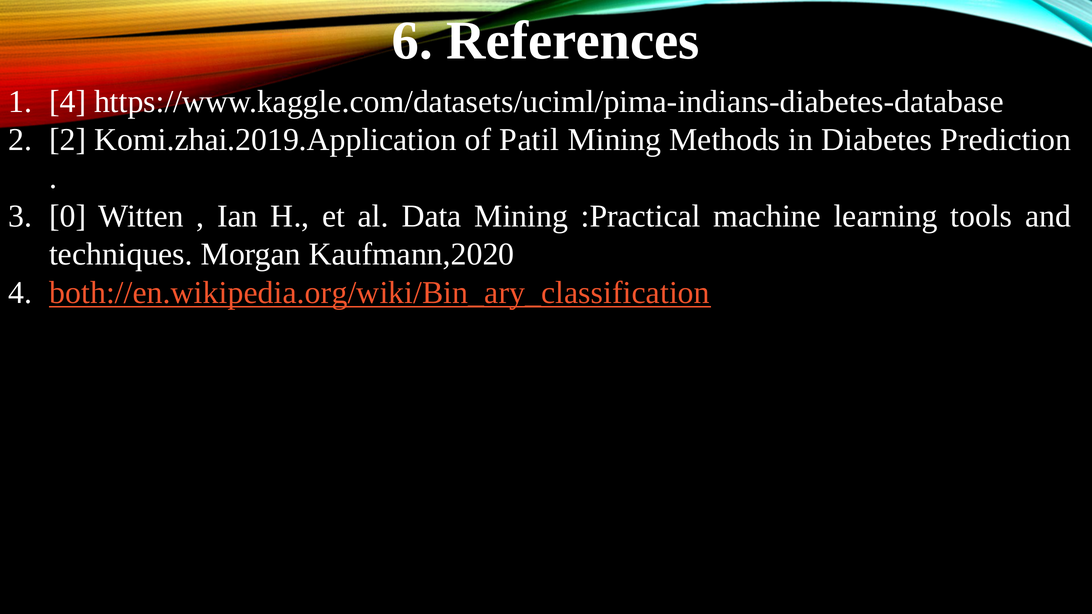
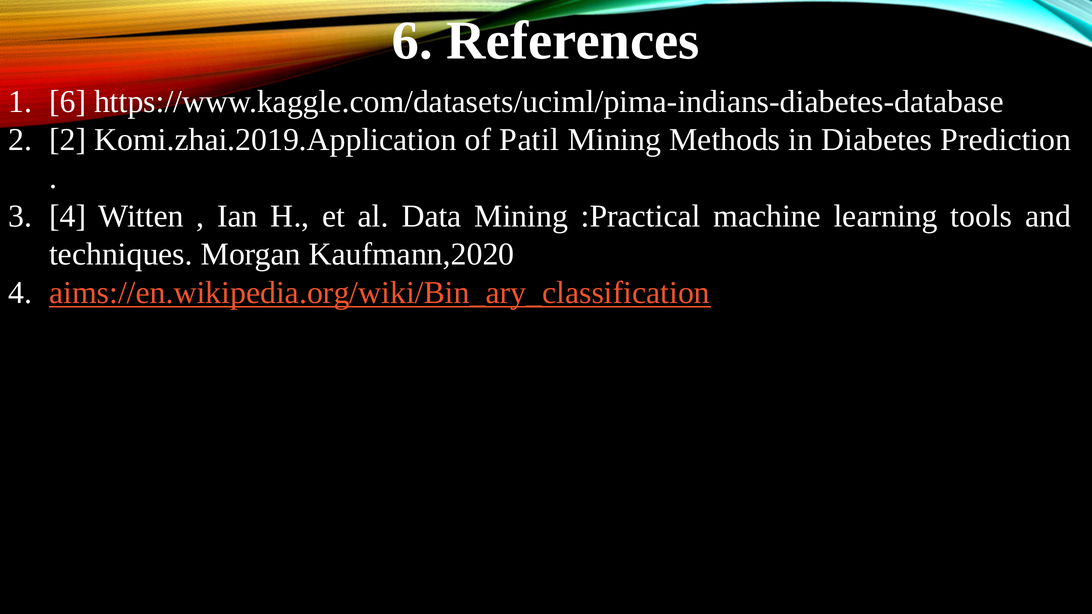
1 4: 4 -> 6 (68, 102)
3 0: 0 -> 4 (68, 216)
both://en.wikipedia.org/wiki/Bin_ary_classification: both://en.wikipedia.org/wiki/Bin_ary_classification -> aims://en.wikipedia.org/wiki/Bin_ary_classification (380, 293)
